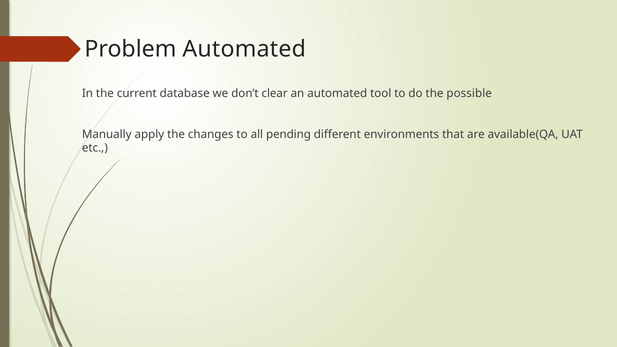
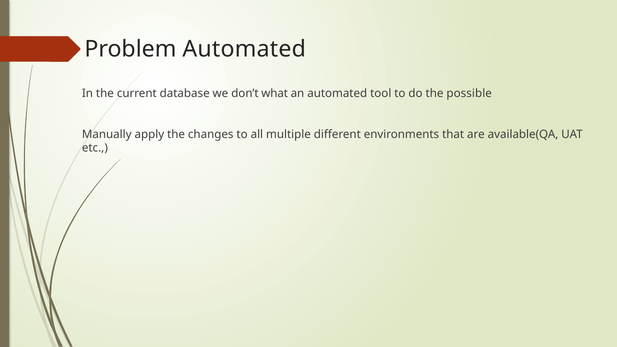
clear: clear -> what (275, 94)
pending: pending -> multiple (288, 134)
